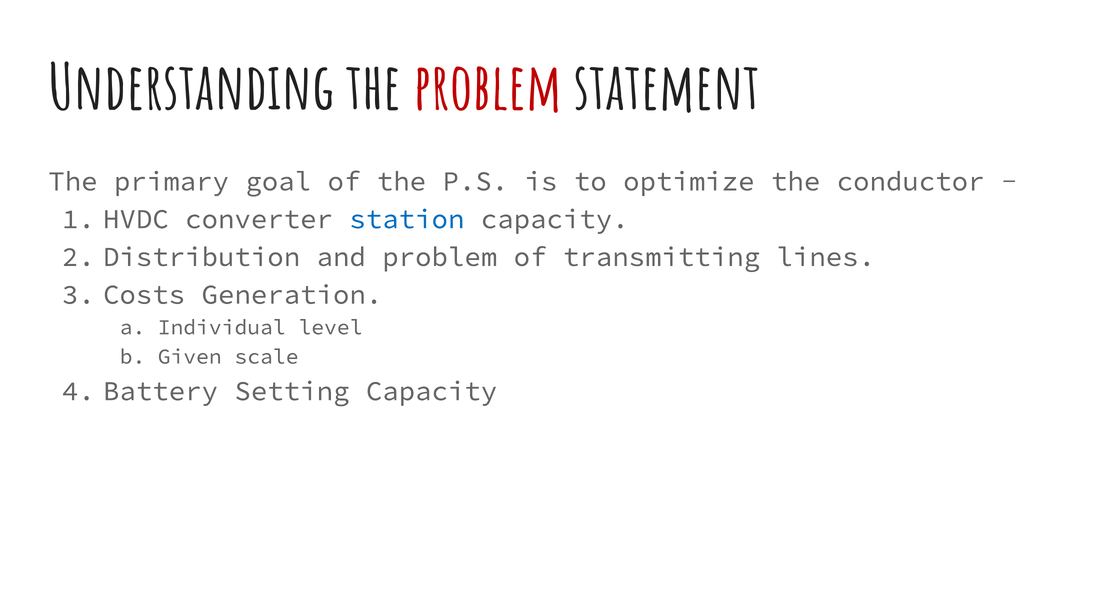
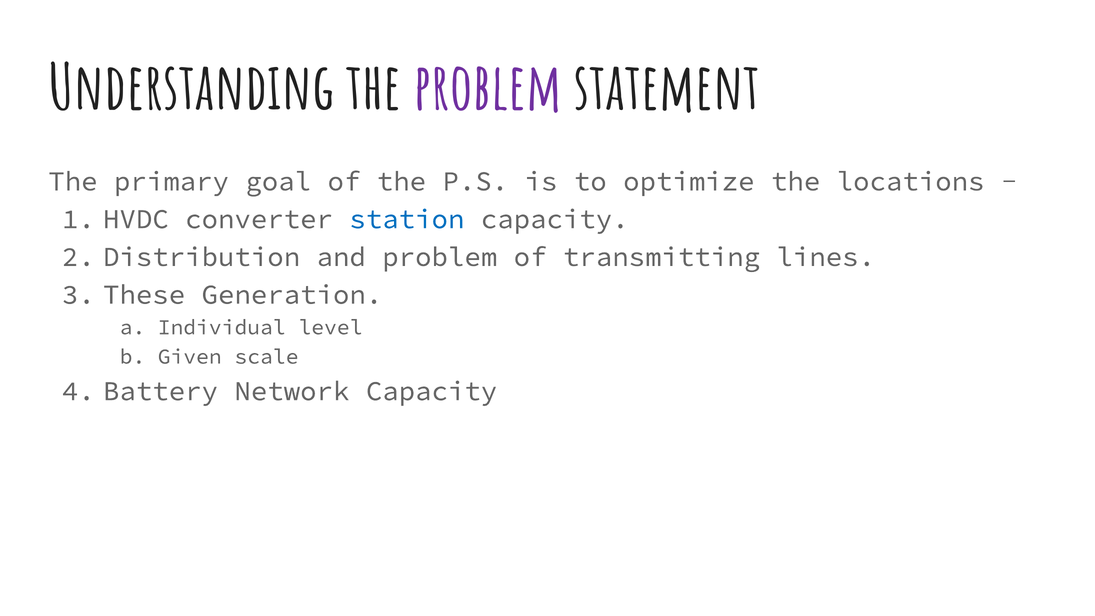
problem colour: red -> purple (488, 89)
conductor: conductor -> locations (911, 181)
Costs: Costs -> These (144, 295)
Setting: Setting -> Network (292, 391)
